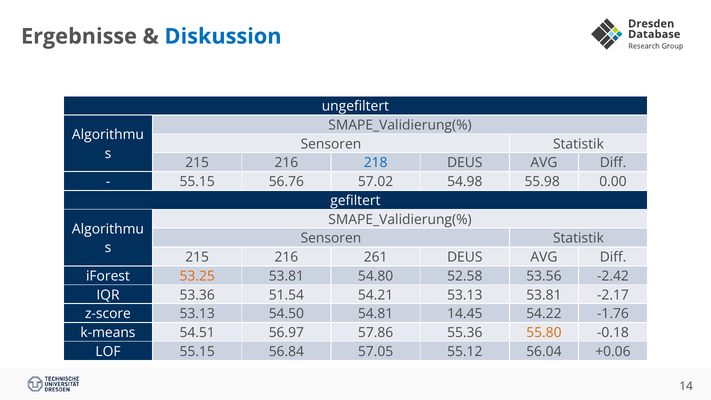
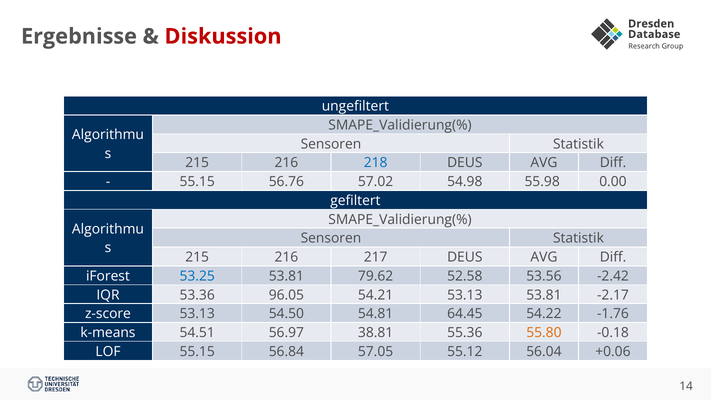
Diskussion colour: blue -> red (223, 36)
261: 261 -> 217 (376, 257)
53.25 colour: orange -> blue (197, 276)
54.80: 54.80 -> 79.62 (376, 276)
51.54: 51.54 -> 96.05 (286, 295)
14.45: 14.45 -> 64.45 (465, 314)
57.86: 57.86 -> 38.81 (376, 333)
